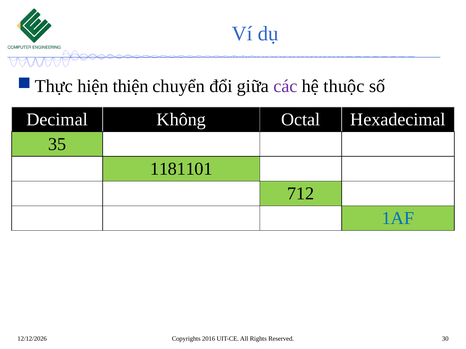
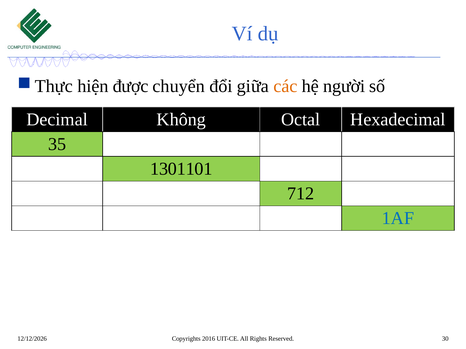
thiện: thiện -> được (131, 86)
các colour: purple -> orange (285, 86)
thuộc: thuộc -> người (344, 86)
1181101: 1181101 -> 1301101 (181, 169)
